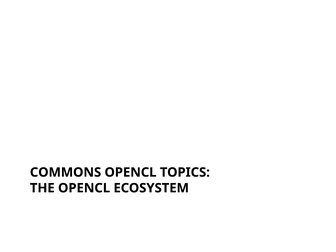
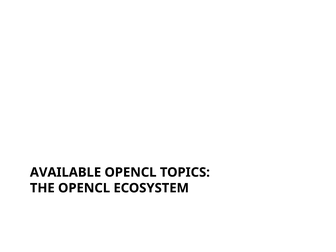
COMMONS: COMMONS -> AVAILABLE (66, 172)
